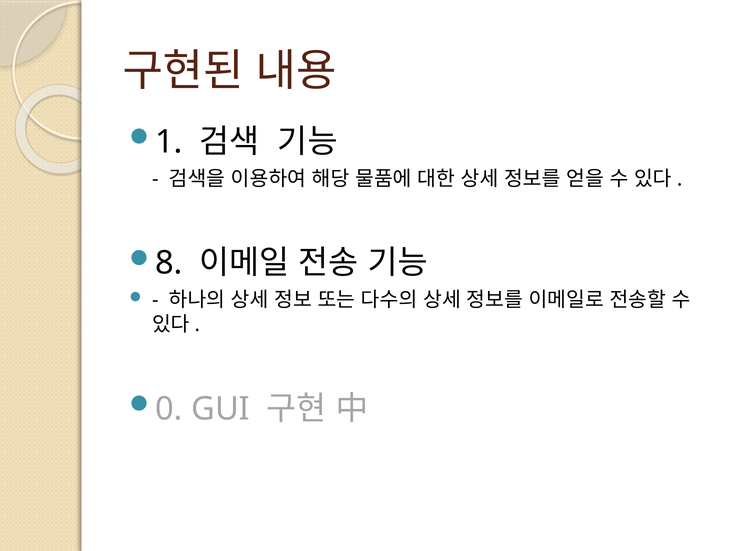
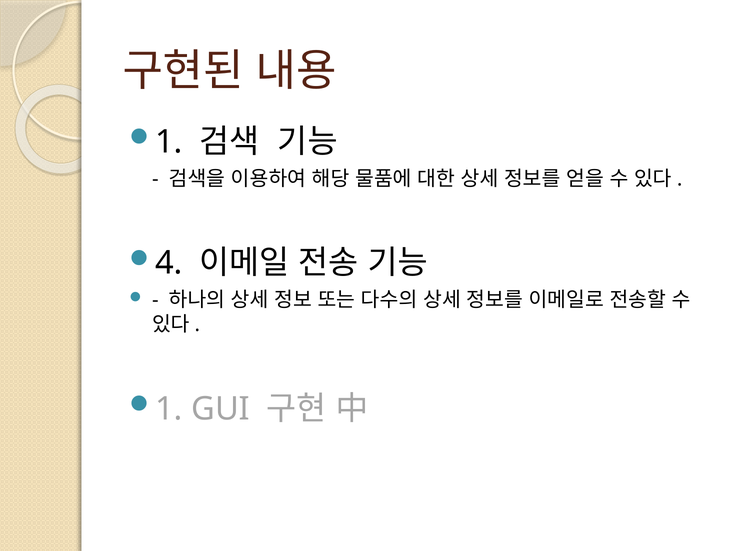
8: 8 -> 4 (169, 263)
0: 0 -> 1 (169, 409)
